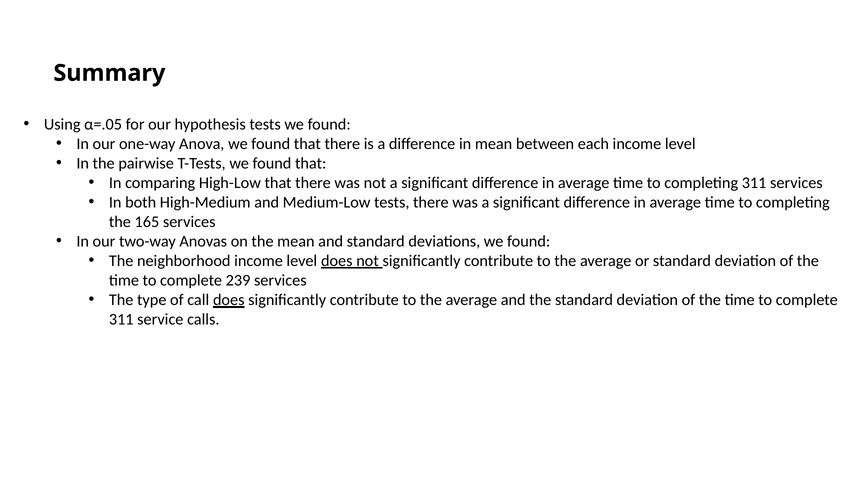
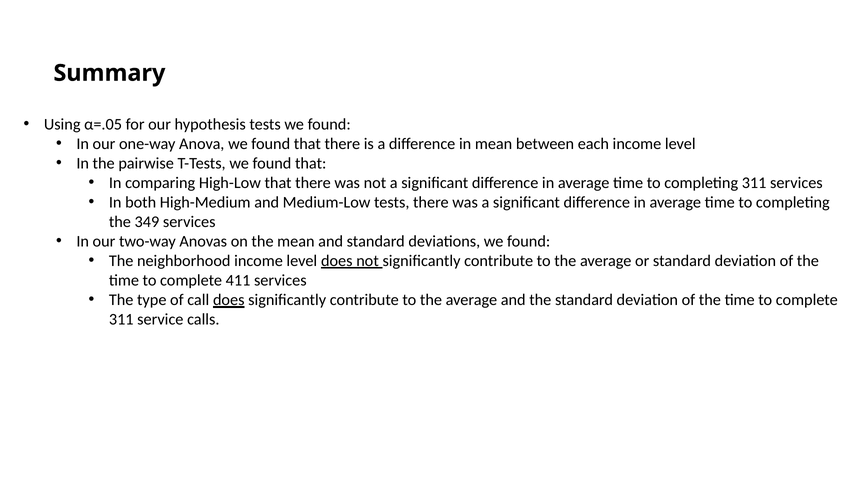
165: 165 -> 349 (147, 222)
239: 239 -> 411 (238, 280)
